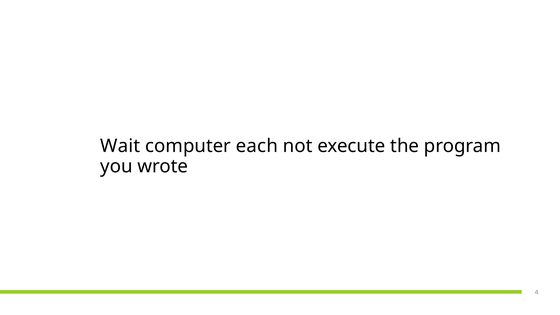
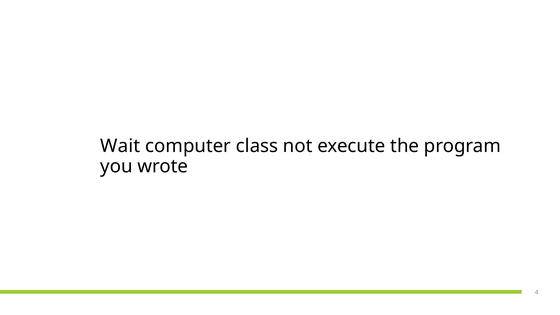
each: each -> class (257, 146)
